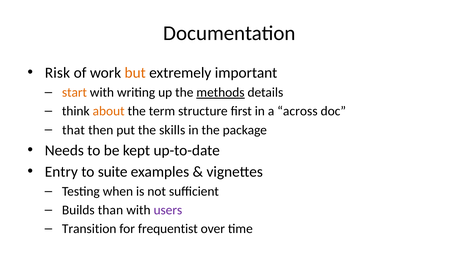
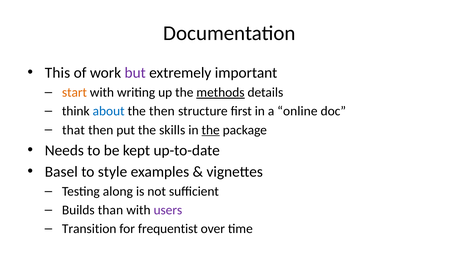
Risk: Risk -> This (57, 73)
but colour: orange -> purple (135, 73)
about colour: orange -> blue (109, 111)
the term: term -> then (162, 111)
across: across -> online (297, 111)
the underline: none -> present (211, 130)
Entry: Entry -> Basel (61, 172)
suite: suite -> style (113, 172)
when: when -> along (118, 192)
